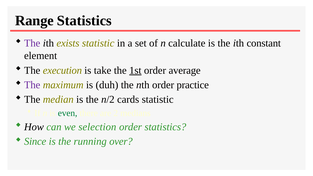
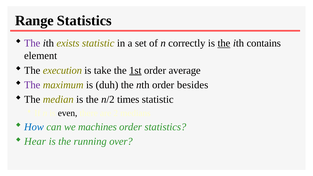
calculate: calculate -> correctly (187, 43)
the underline: none -> present (224, 43)
constant: constant -> contains (264, 43)
practice: practice -> besides (193, 85)
cards: cards -> times (128, 100)
even colour: green -> black (68, 113)
How colour: black -> blue (34, 127)
selection: selection -> machines (97, 127)
Since: Since -> Hear (35, 142)
